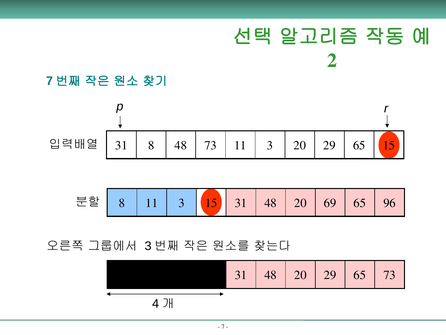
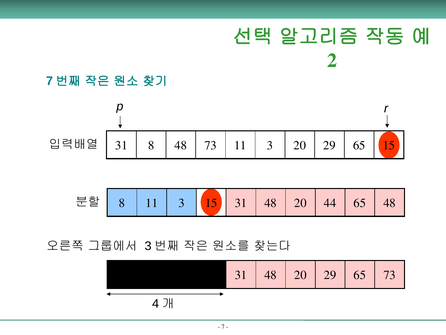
69: 69 -> 44 (330, 203)
65 96: 96 -> 48 (390, 203)
